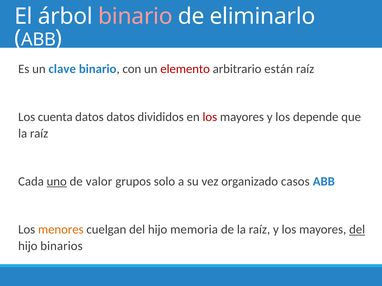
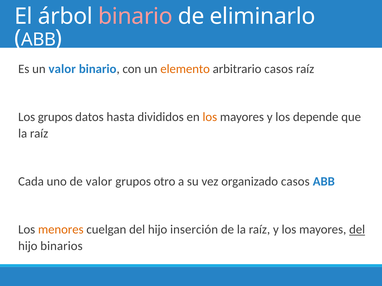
un clave: clave -> valor (62, 69)
elemento colour: red -> orange (185, 69)
arbitrario están: están -> casos (279, 69)
Los cuenta: cuenta -> grupos (55, 117)
datos datos: datos -> hasta (121, 117)
los colour: red -> orange (210, 117)
uno underline: present -> none (57, 182)
solo: solo -> otro (165, 182)
memoria: memoria -> inserción (194, 230)
